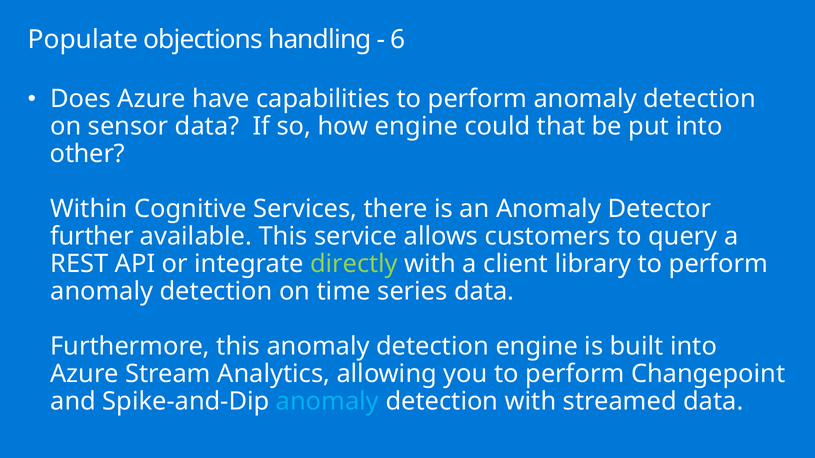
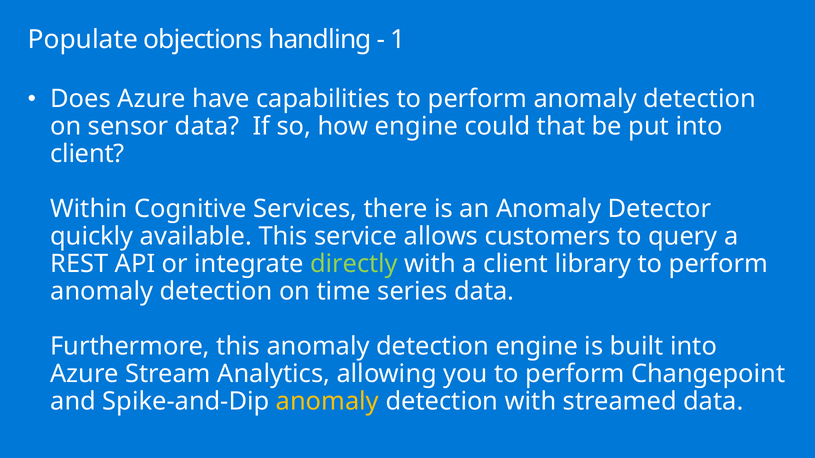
6: 6 -> 1 (398, 40)
other: other -> client (87, 154)
further: further -> quickly (92, 237)
anomaly colour: light blue -> yellow (327, 402)
